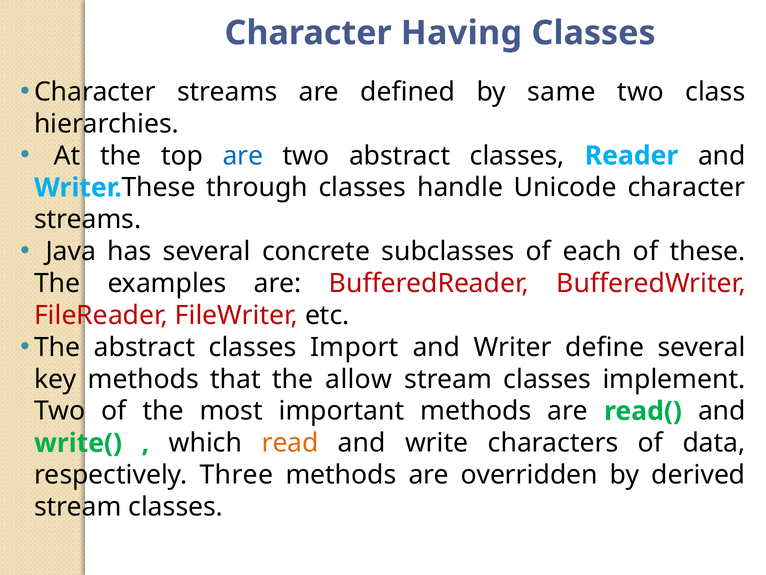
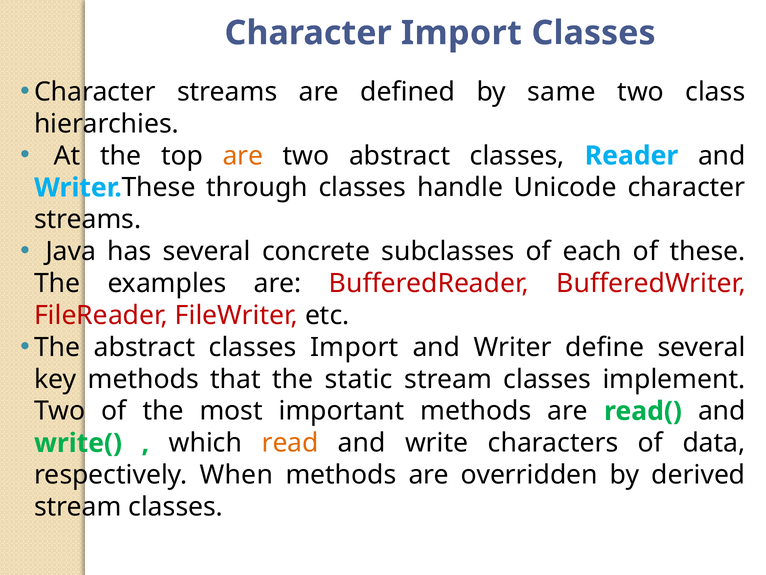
Character Having: Having -> Import (461, 33)
are colour: blue -> orange (243, 156)
allow: allow -> static (359, 379)
Three: Three -> When (236, 475)
